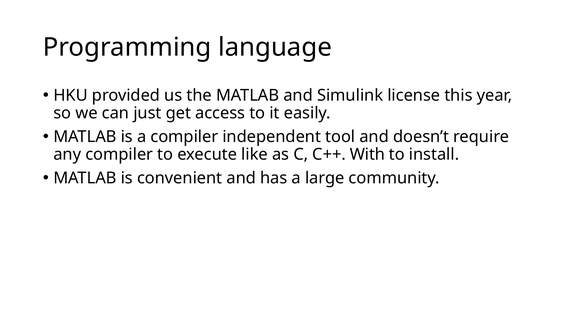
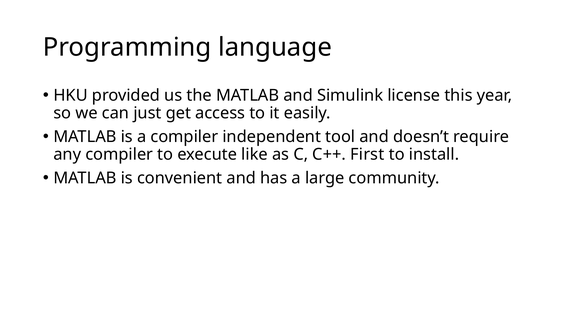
With: With -> First (367, 154)
